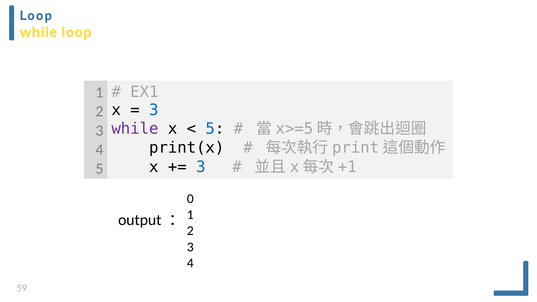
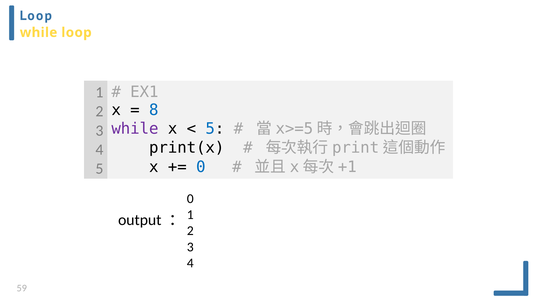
3: 3 -> 8 (154, 110)
3: 3 -> 0 (201, 167)
